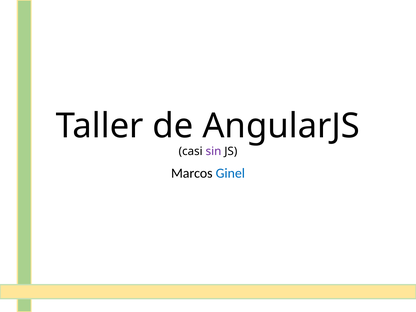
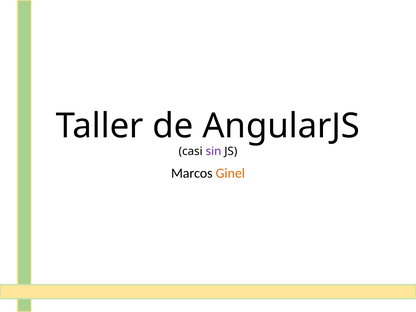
Ginel colour: blue -> orange (230, 173)
